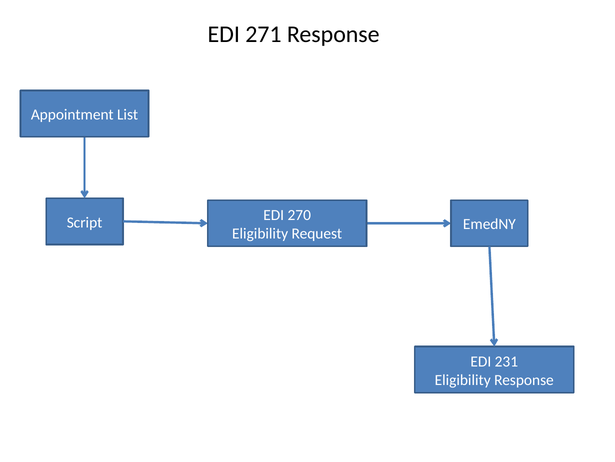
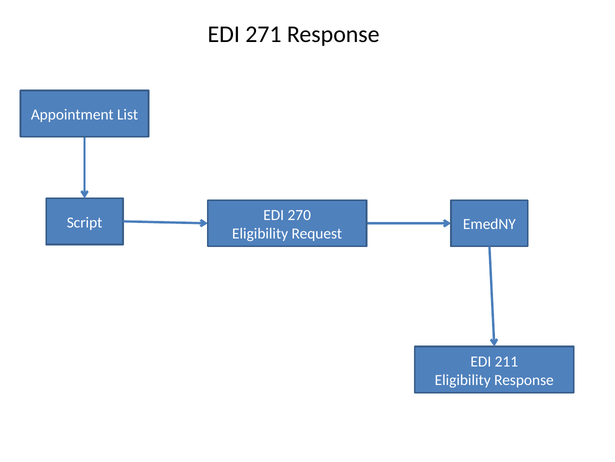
231: 231 -> 211 (506, 361)
